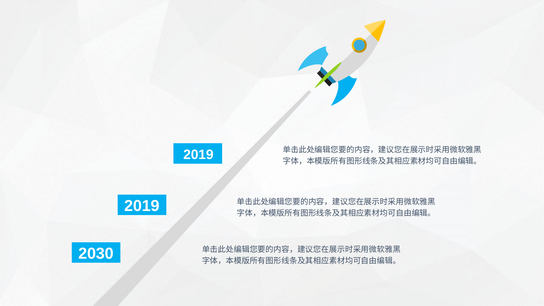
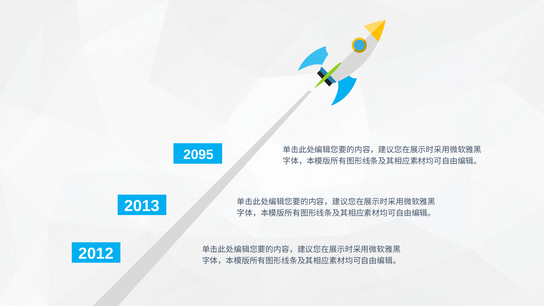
2019: 2019 -> 2095 (198, 155)
2019: 2019 -> 2013 (142, 206)
2030: 2030 -> 2012 (96, 254)
